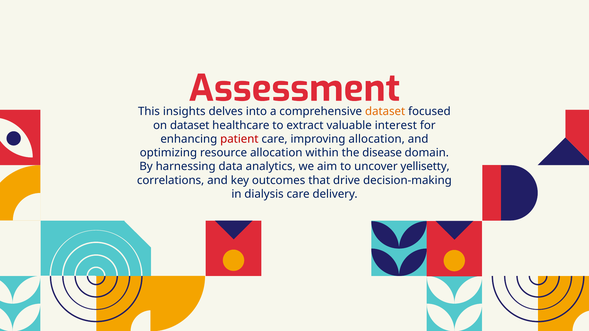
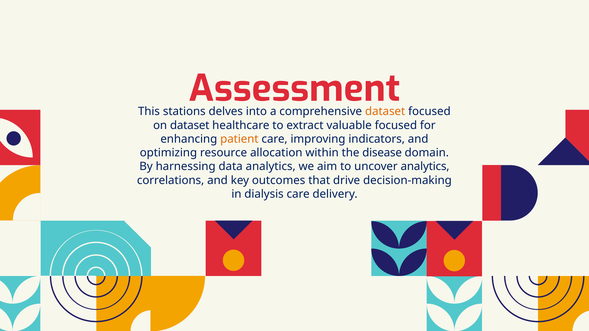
insights: insights -> stations (184, 112)
valuable interest: interest -> focused (396, 125)
patient colour: red -> orange (239, 139)
improving allocation: allocation -> indicators (377, 139)
uncover yellisetty: yellisetty -> analytics (425, 167)
